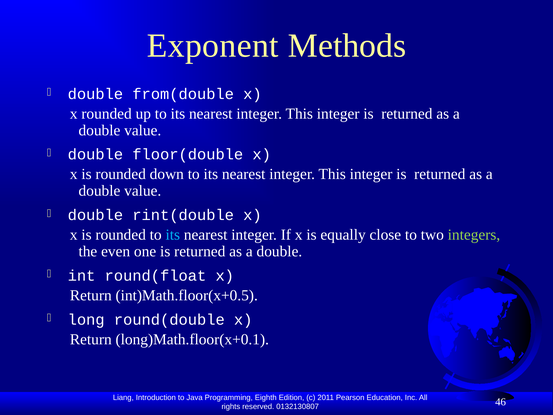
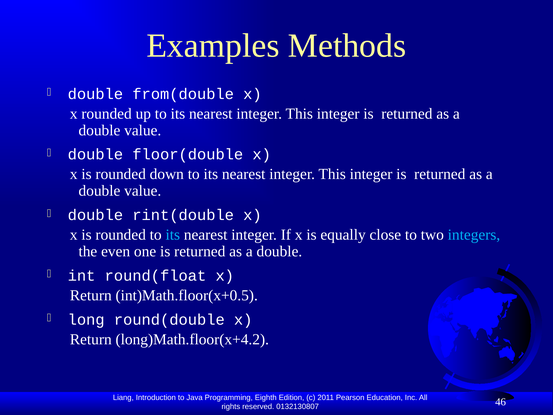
Exponent: Exponent -> Examples (213, 46)
integers colour: light green -> light blue (474, 235)
long)Math.floor(x+0.1: long)Math.floor(x+0.1 -> long)Math.floor(x+4.2 (192, 339)
